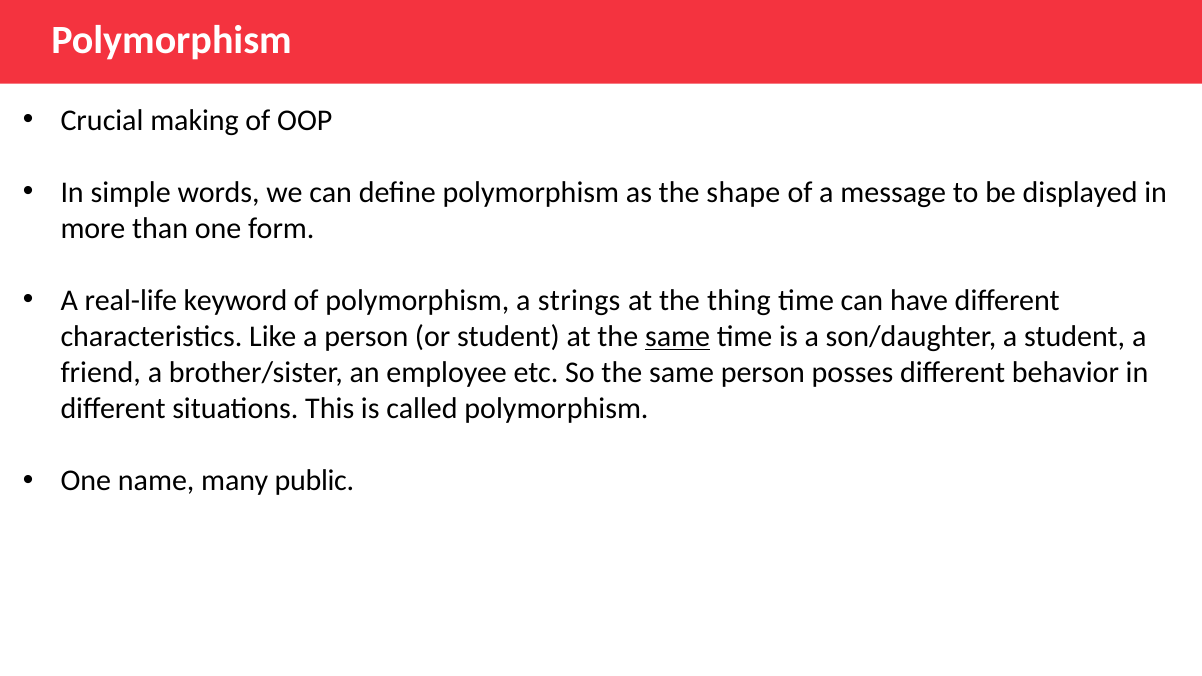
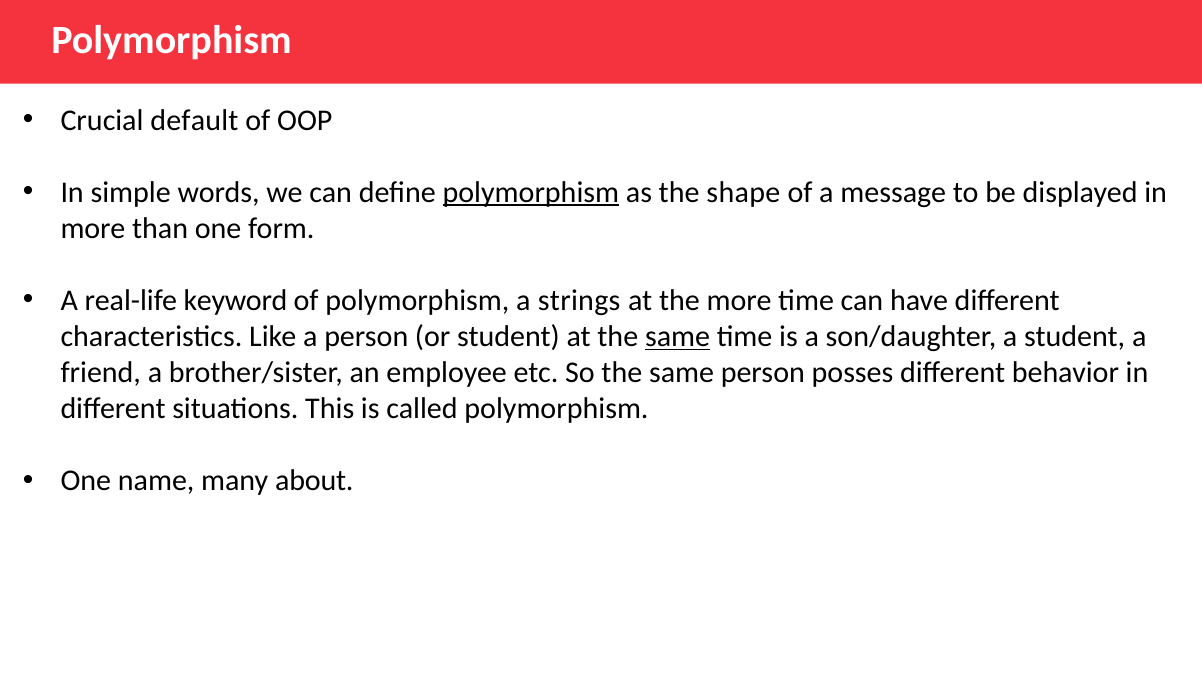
making: making -> default (194, 120)
polymorphism underline: none -> present (531, 192)
the thing: thing -> more (739, 301)
public: public -> about (314, 481)
